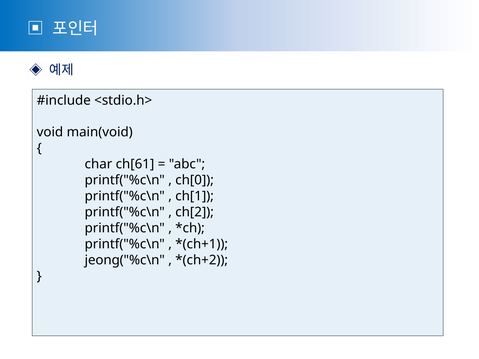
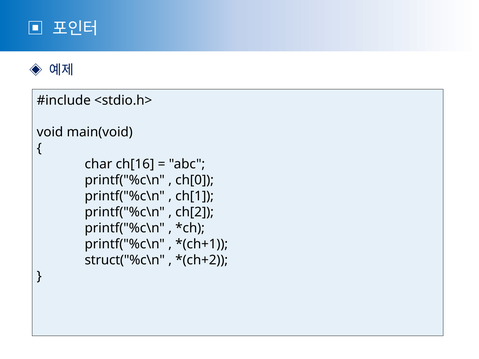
ch[61: ch[61 -> ch[16 (135, 164)
jeong("%c\n: jeong("%c\n -> struct("%c\n (125, 260)
